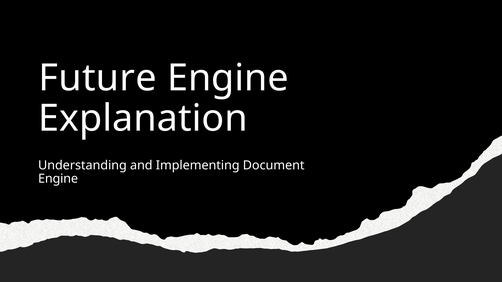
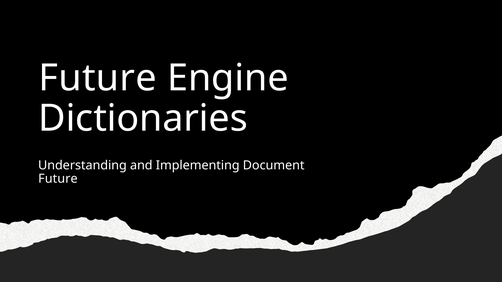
Explanation: Explanation -> Dictionaries (143, 119)
Engine: Engine -> Future (58, 179)
